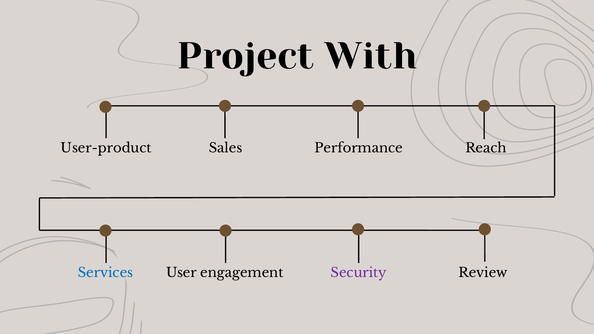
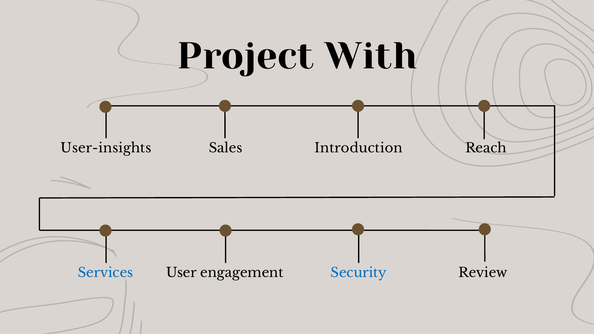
Performance: Performance -> Introduction (359, 148)
User-product: User-product -> User-insights (106, 148)
Security colour: purple -> blue (359, 273)
